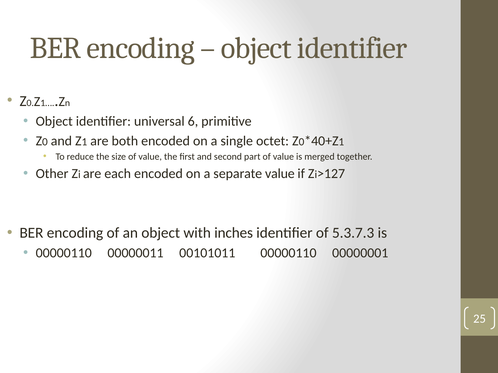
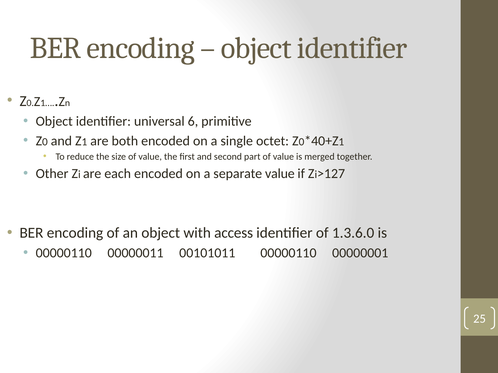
inches: inches -> access (234, 233)
5.3.7.3: 5.3.7.3 -> 1.3.6.0 (353, 233)
